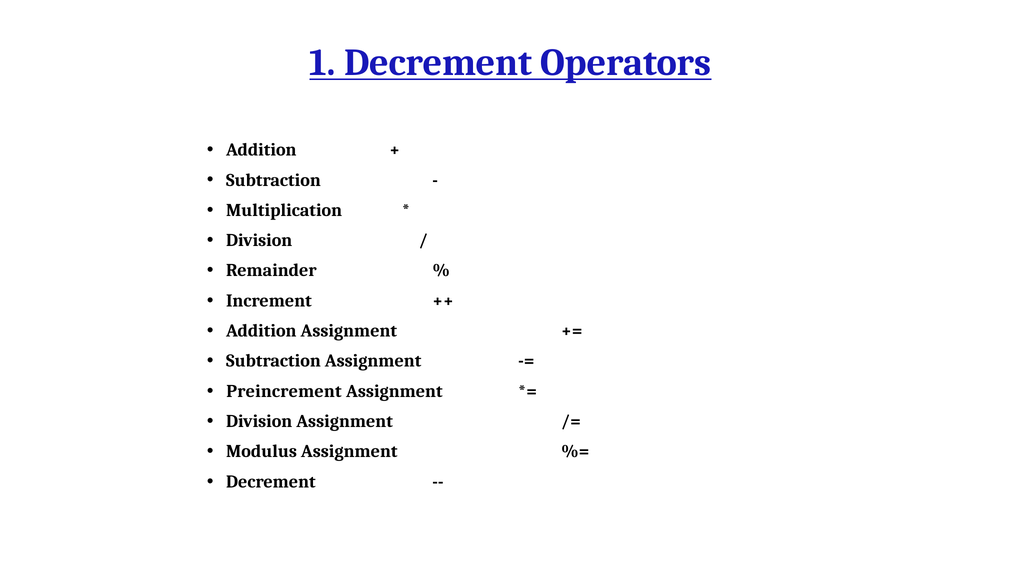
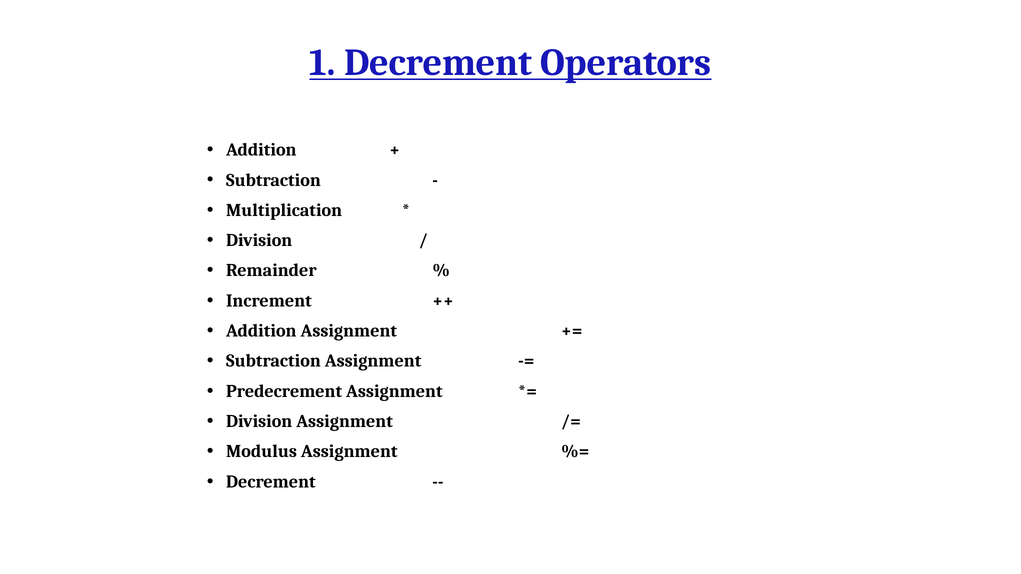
Preincrement: Preincrement -> Predecrement (284, 391)
